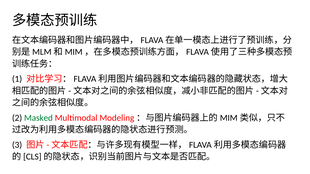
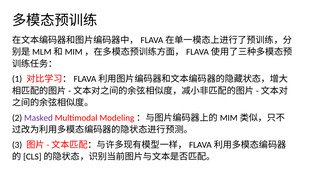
Masked colour: green -> purple (38, 118)
